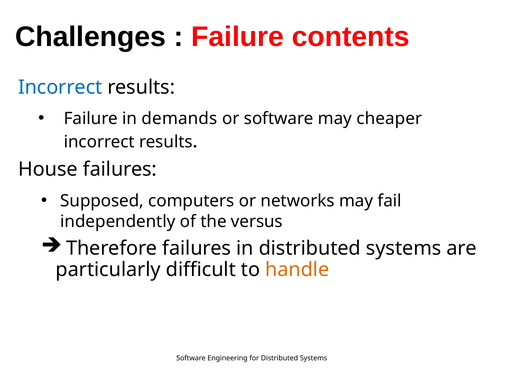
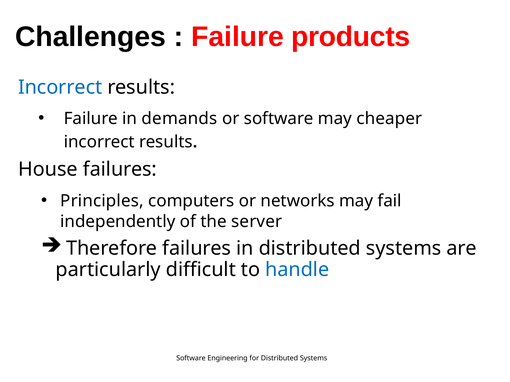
contents: contents -> products (351, 37)
Supposed: Supposed -> Principles (102, 201)
versus: versus -> server (257, 222)
handle colour: orange -> blue (297, 270)
